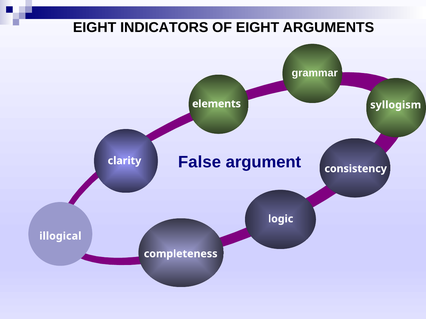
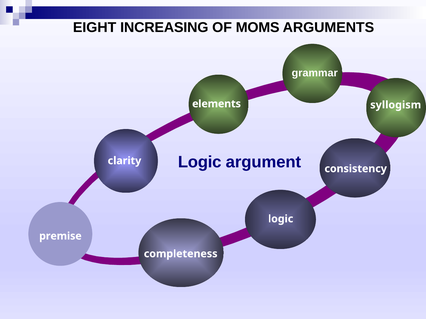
INDICATORS: INDICATORS -> INCREASING (164, 28)
OF EIGHT: EIGHT -> MOMS (258, 28)
False: False -> Logic (200, 162)
illogical: illogical -> premise (60, 236)
